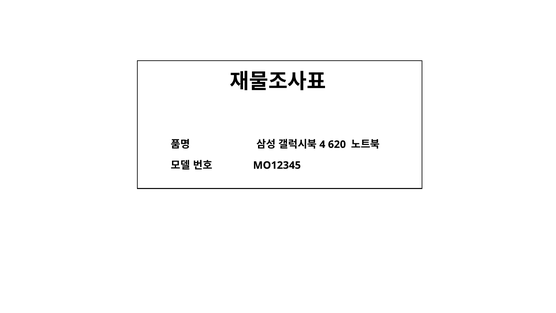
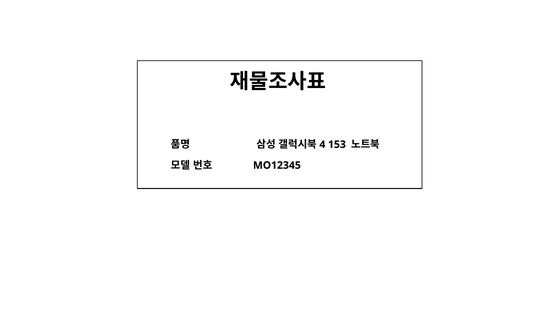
620: 620 -> 153 (337, 144)
